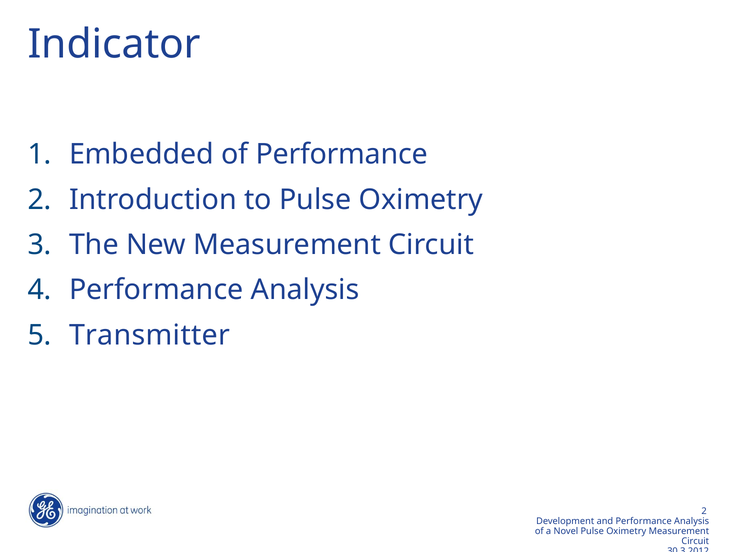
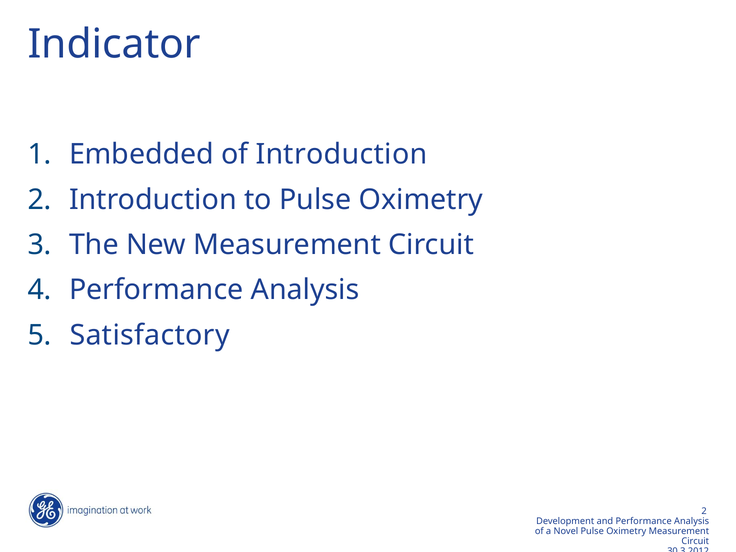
of Performance: Performance -> Introduction (341, 154)
Transmitter: Transmitter -> Satisfactory (150, 335)
